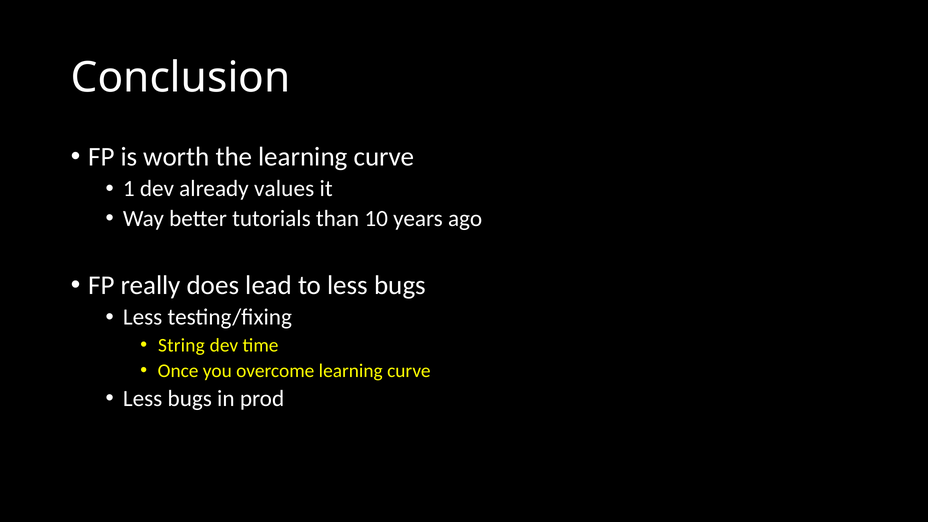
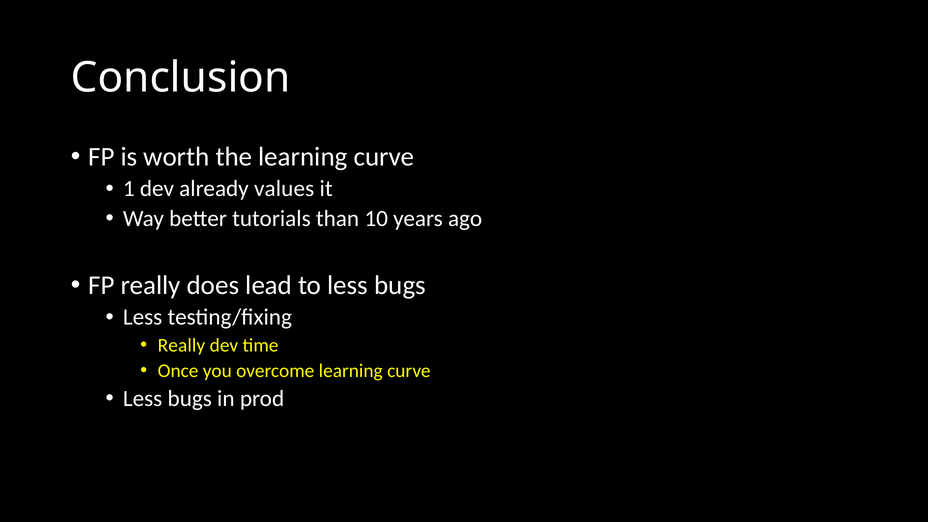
String: String -> Really (181, 345)
